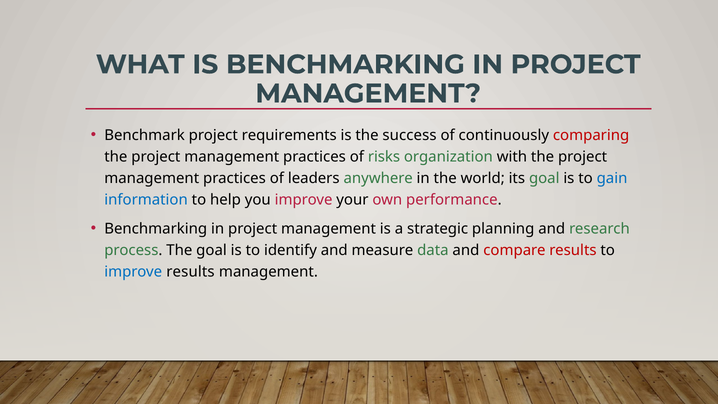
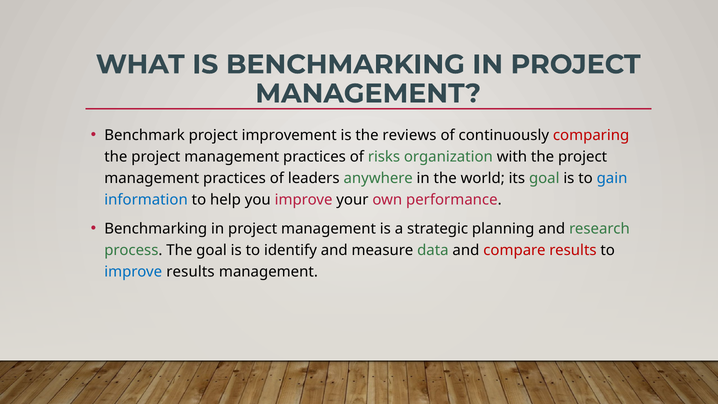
requirements: requirements -> improvement (289, 135)
success: success -> reviews (409, 135)
